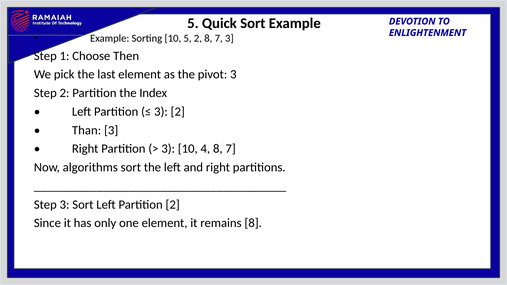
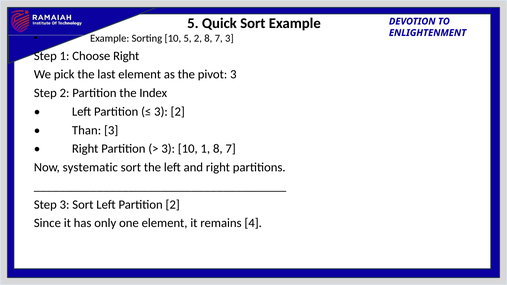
Choose Then: Then -> Right (126, 56)
10 4: 4 -> 1 (205, 149)
algorithms: algorithms -> systematic (90, 167)
remains 8: 8 -> 4 (253, 223)
